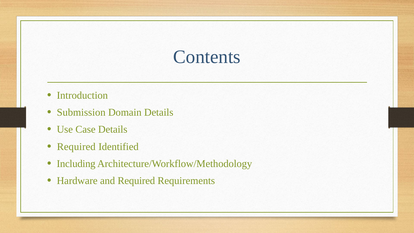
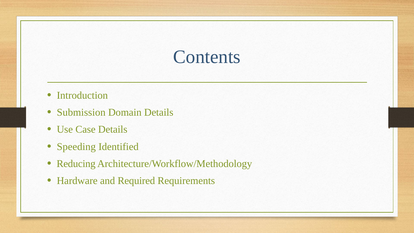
Required: Required -> Speeding (76, 147)
Including: Including -> Reducing (76, 164)
